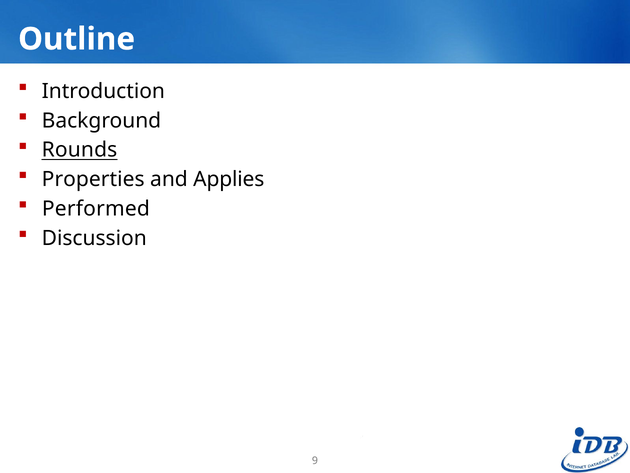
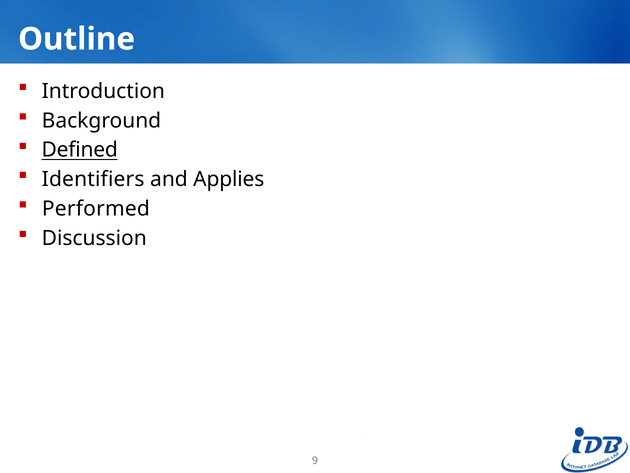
Rounds: Rounds -> Defined (80, 150)
Properties: Properties -> Identifiers (93, 179)
